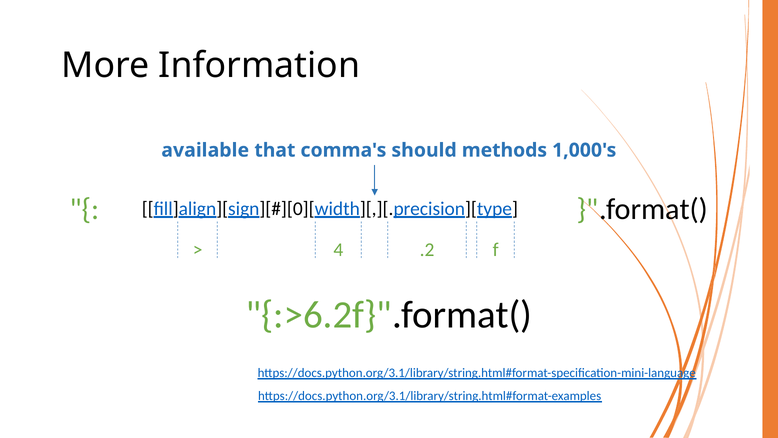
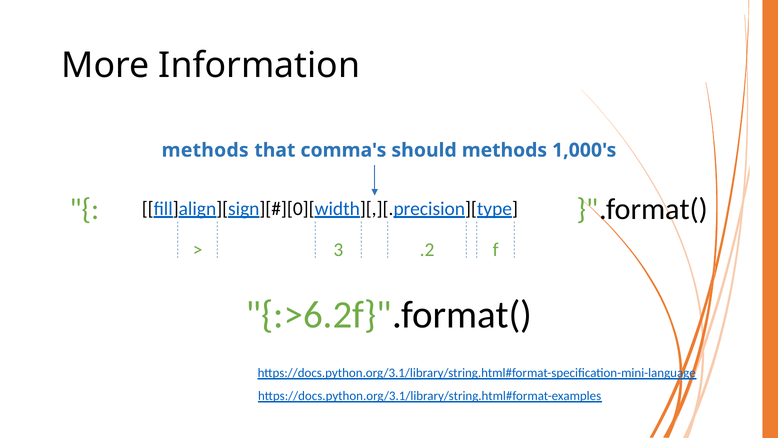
available: available -> methods (205, 150)
4: 4 -> 3 (338, 250)
